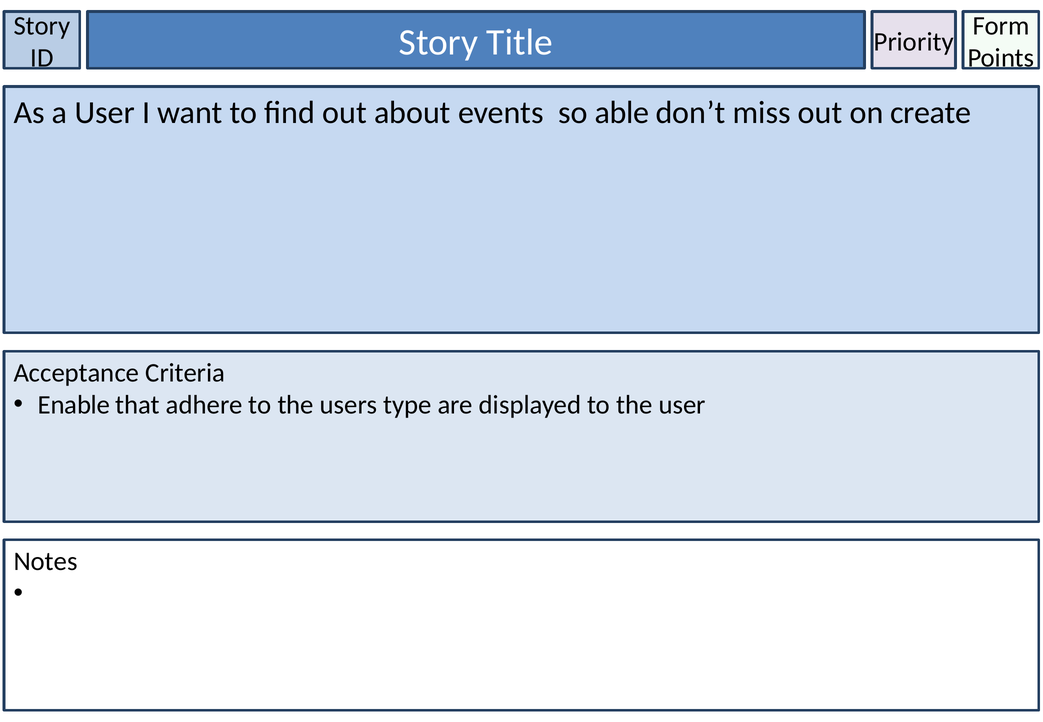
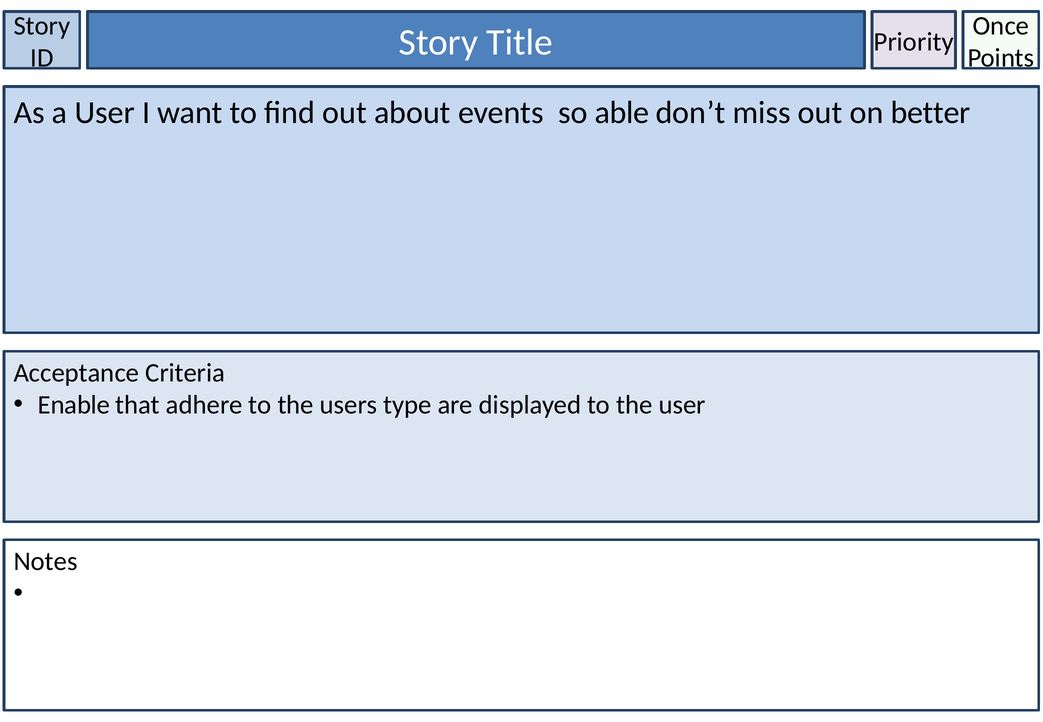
Form: Form -> Once (1001, 26)
create: create -> better (931, 113)
